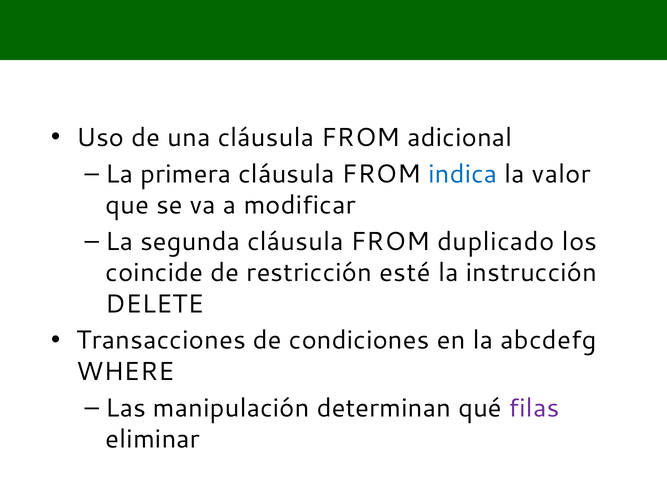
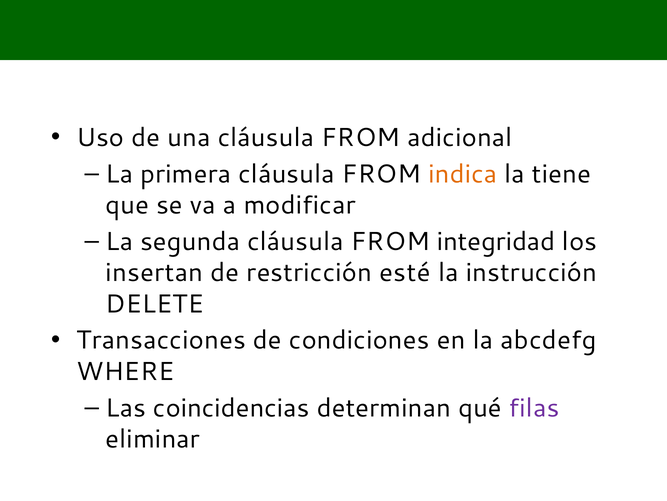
indica colour: blue -> orange (463, 174)
valor: valor -> tiene (561, 174)
duplicado: duplicado -> integridad (496, 241)
coincide: coincide -> insertan (154, 272)
manipulación: manipulación -> coincidencias (231, 407)
